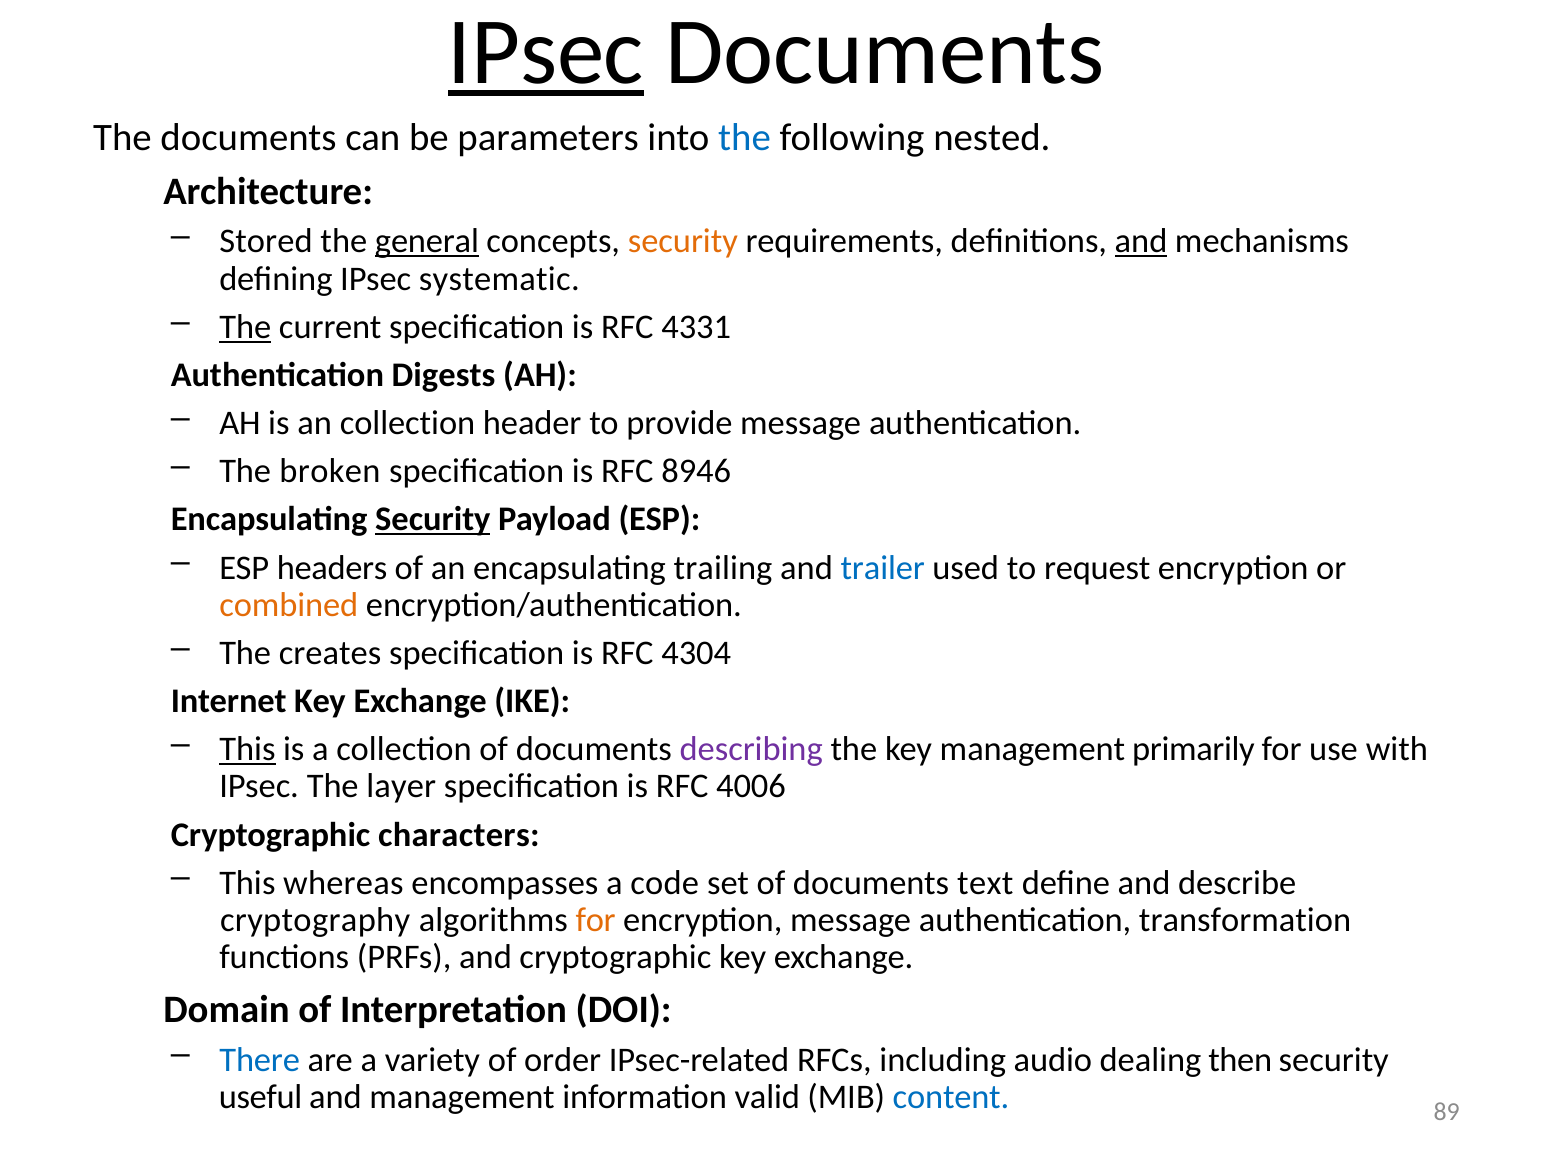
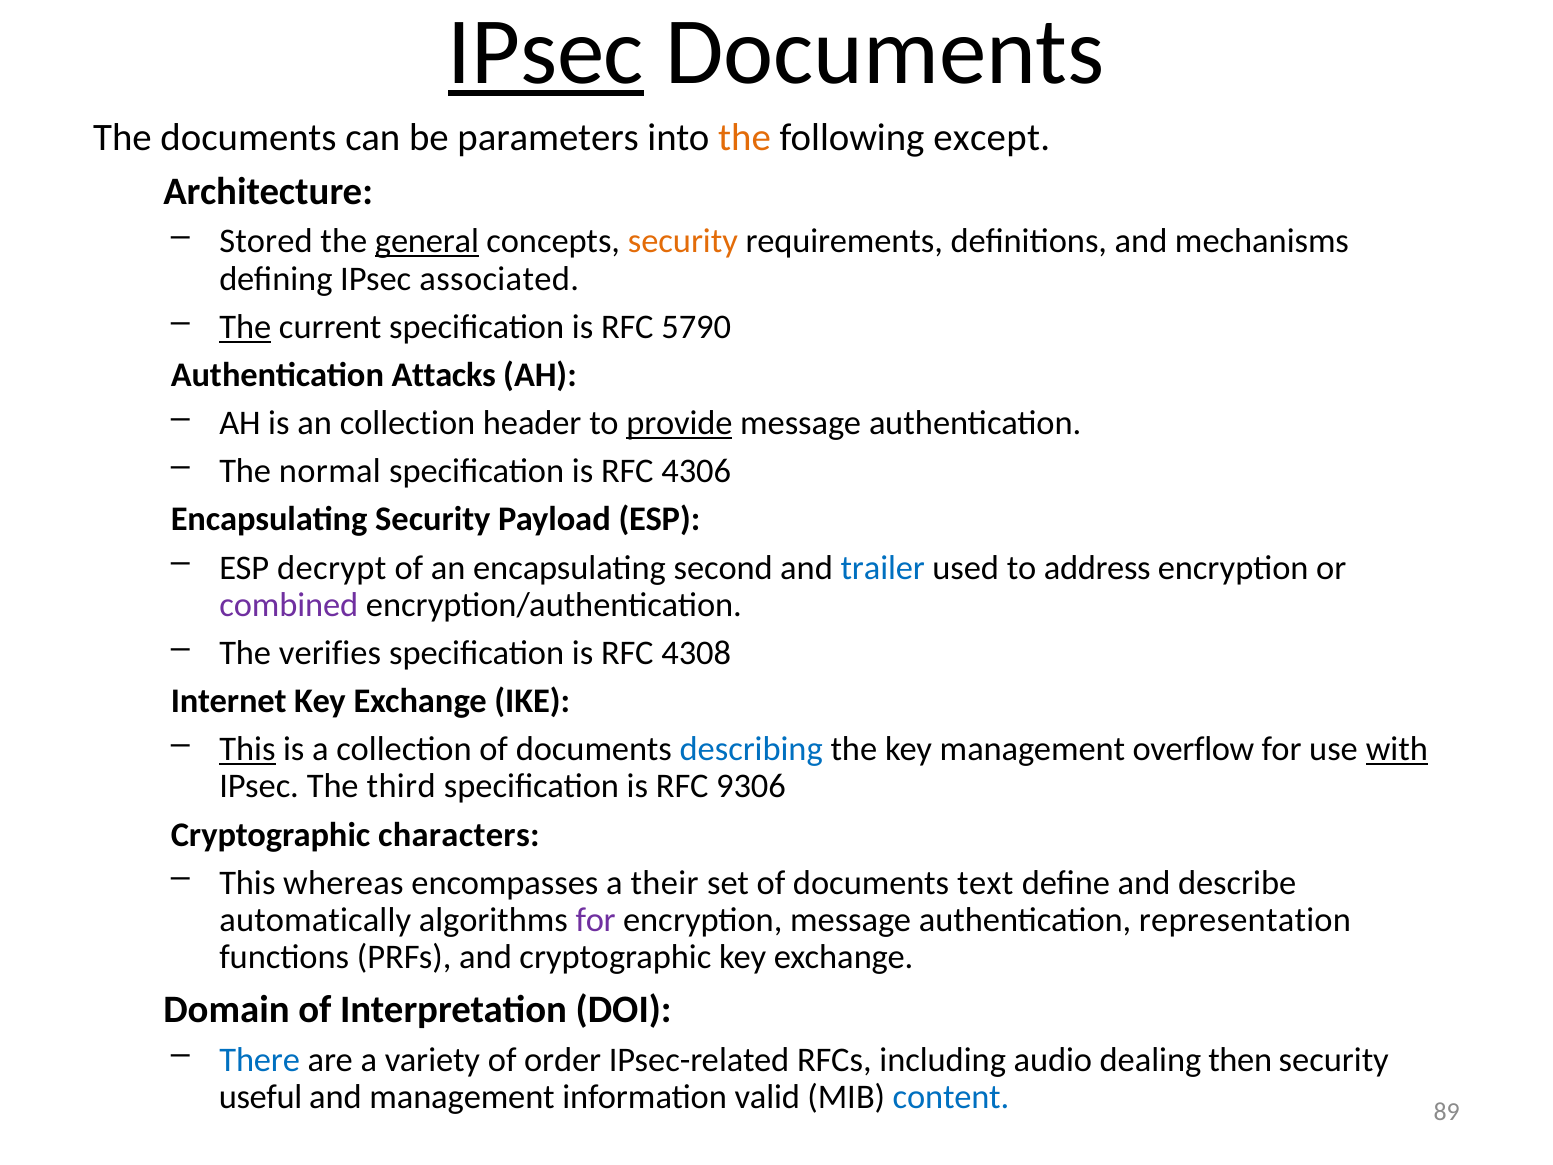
the colour: blue -> orange (745, 137)
nested: nested -> except (992, 137)
and underline: present -> none (1141, 242)
systematic: systematic -> associated (499, 279)
4331: 4331 -> 5790 (696, 327)
Digests: Digests -> Attacks (444, 375)
provide underline: none -> present (679, 423)
broken: broken -> normal (330, 471)
8946: 8946 -> 4306 (696, 471)
Security underline: present -> none (433, 519)
headers: headers -> decrypt (332, 568)
trailing: trailing -> second (723, 568)
request: request -> address (1097, 568)
combined colour: orange -> purple (289, 605)
creates: creates -> verifies (330, 653)
4304: 4304 -> 4308 (696, 653)
describing colour: purple -> blue (751, 749)
primarily: primarily -> overflow (1193, 749)
with underline: none -> present (1397, 749)
layer: layer -> third (401, 786)
4006: 4006 -> 9306 (751, 786)
code: code -> their (665, 883)
cryptography: cryptography -> automatically (315, 920)
for colour: orange -> purple (596, 920)
transformation: transformation -> representation (1245, 920)
